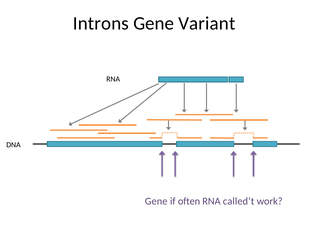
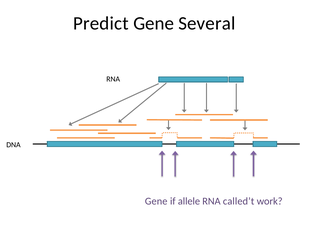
Introns: Introns -> Predict (101, 23)
Variant: Variant -> Several (207, 23)
often: often -> allele (189, 201)
